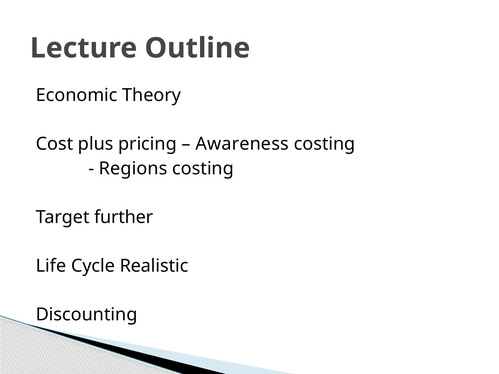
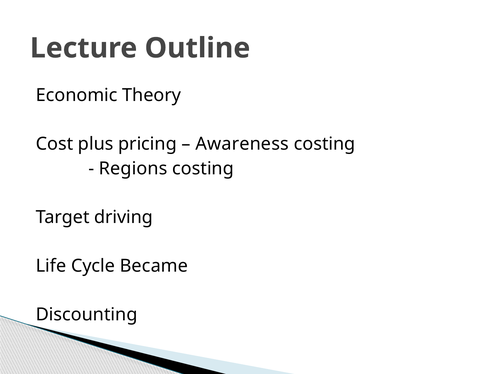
further: further -> driving (124, 217)
Realistic: Realistic -> Became (154, 266)
